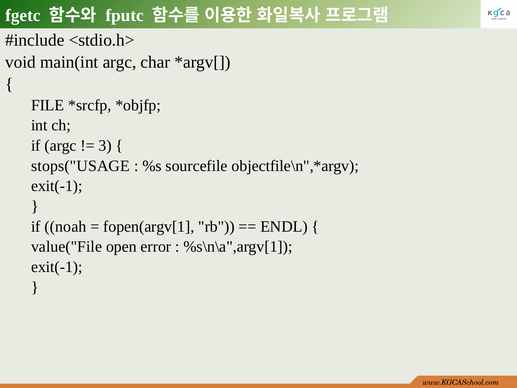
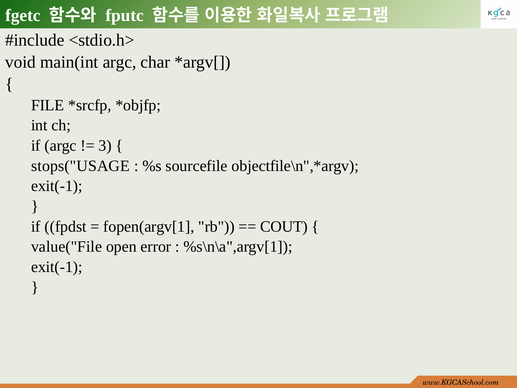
noah: noah -> fpdst (66, 226)
ENDL: ENDL -> COUT (284, 226)
